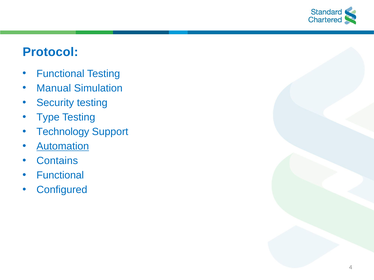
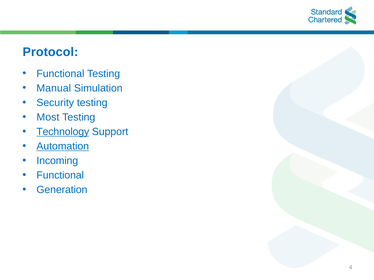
Type: Type -> Most (48, 117)
Technology underline: none -> present (63, 132)
Contains: Contains -> Incoming (57, 161)
Configured: Configured -> Generation (62, 190)
